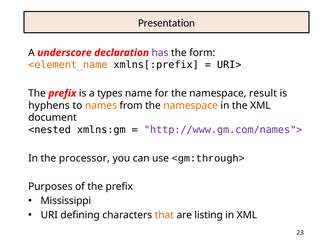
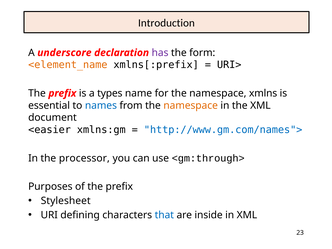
Presentation: Presentation -> Introduction (166, 23)
result: result -> xmlns (263, 93)
hyphens: hyphens -> essential (49, 105)
names colour: orange -> blue (101, 105)
<nested: <nested -> <easier (50, 130)
http://www.gm.com/names"> colour: purple -> blue (223, 130)
Mississippi: Mississippi -> Stylesheet (66, 201)
that colour: orange -> blue (164, 215)
listing: listing -> inside (209, 215)
